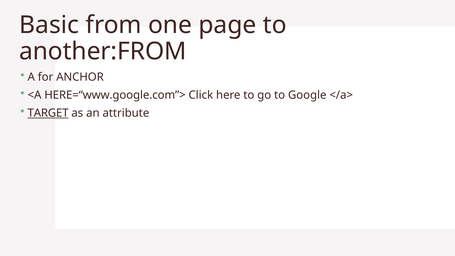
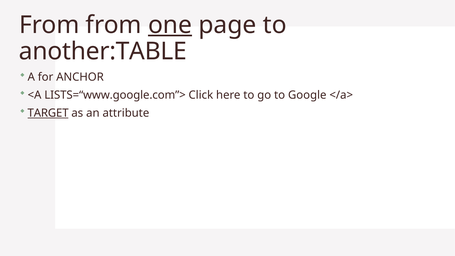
Basic: Basic -> From (49, 25)
one underline: none -> present (170, 25)
another:FROM: another:FROM -> another:TABLE (103, 52)
HERE=“www.google.com”>: HERE=“www.google.com”> -> LISTS=“www.google.com”> (115, 95)
